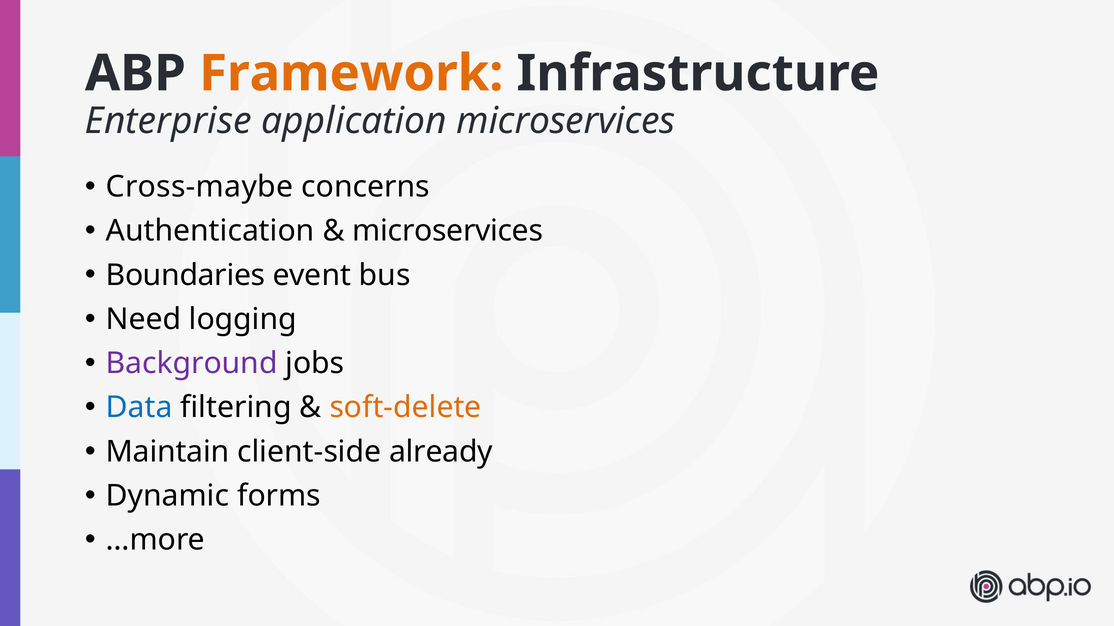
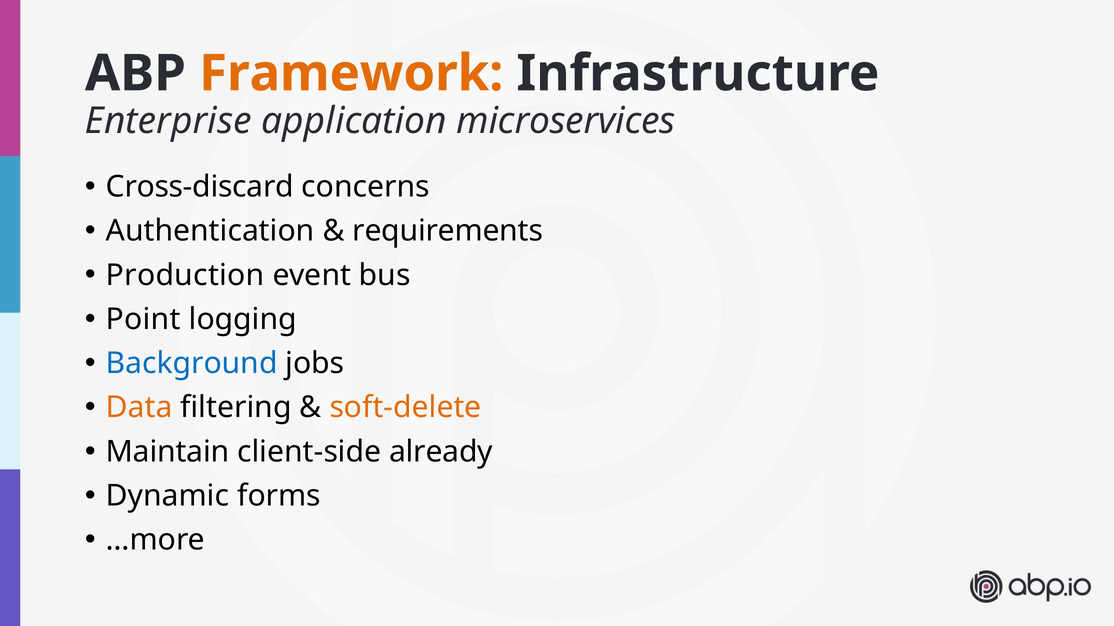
Cross-maybe: Cross-maybe -> Cross-discard (200, 187)
microservices: microservices -> requirements (448, 231)
Boundaries: Boundaries -> Production (185, 275)
Need: Need -> Point (143, 320)
Background colour: purple -> blue (192, 364)
Data colour: blue -> orange (139, 408)
